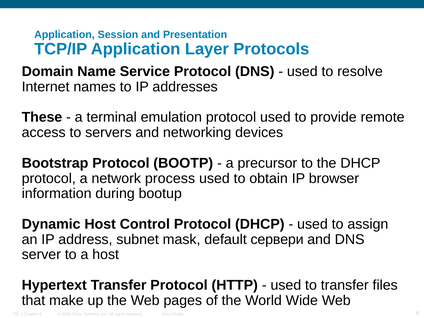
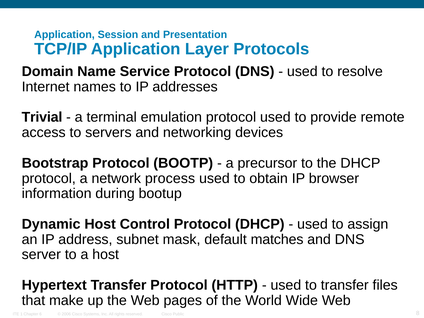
These: These -> Trivial (42, 117)
сервери: сервери -> matches (277, 239)
